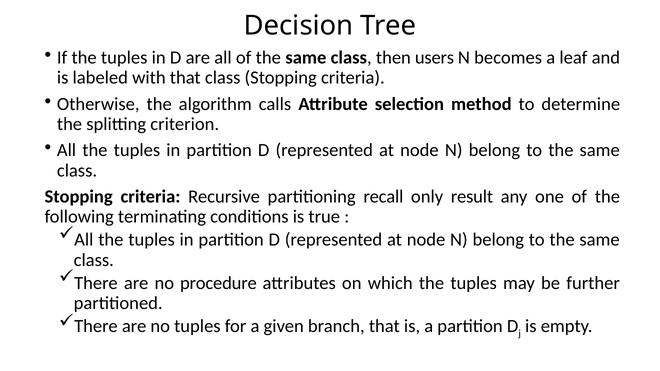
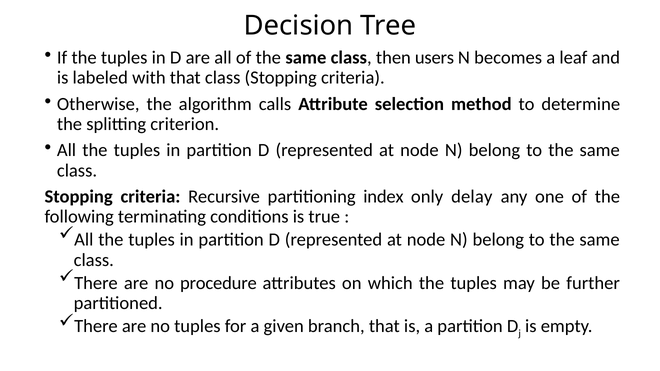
recall: recall -> index (383, 197)
result: result -> delay (472, 197)
